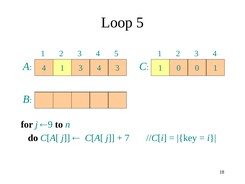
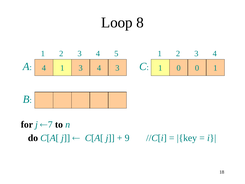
Loop 5: 5 -> 8 (140, 22)
9: 9 -> 7 (50, 124)
7: 7 -> 9 (127, 138)
